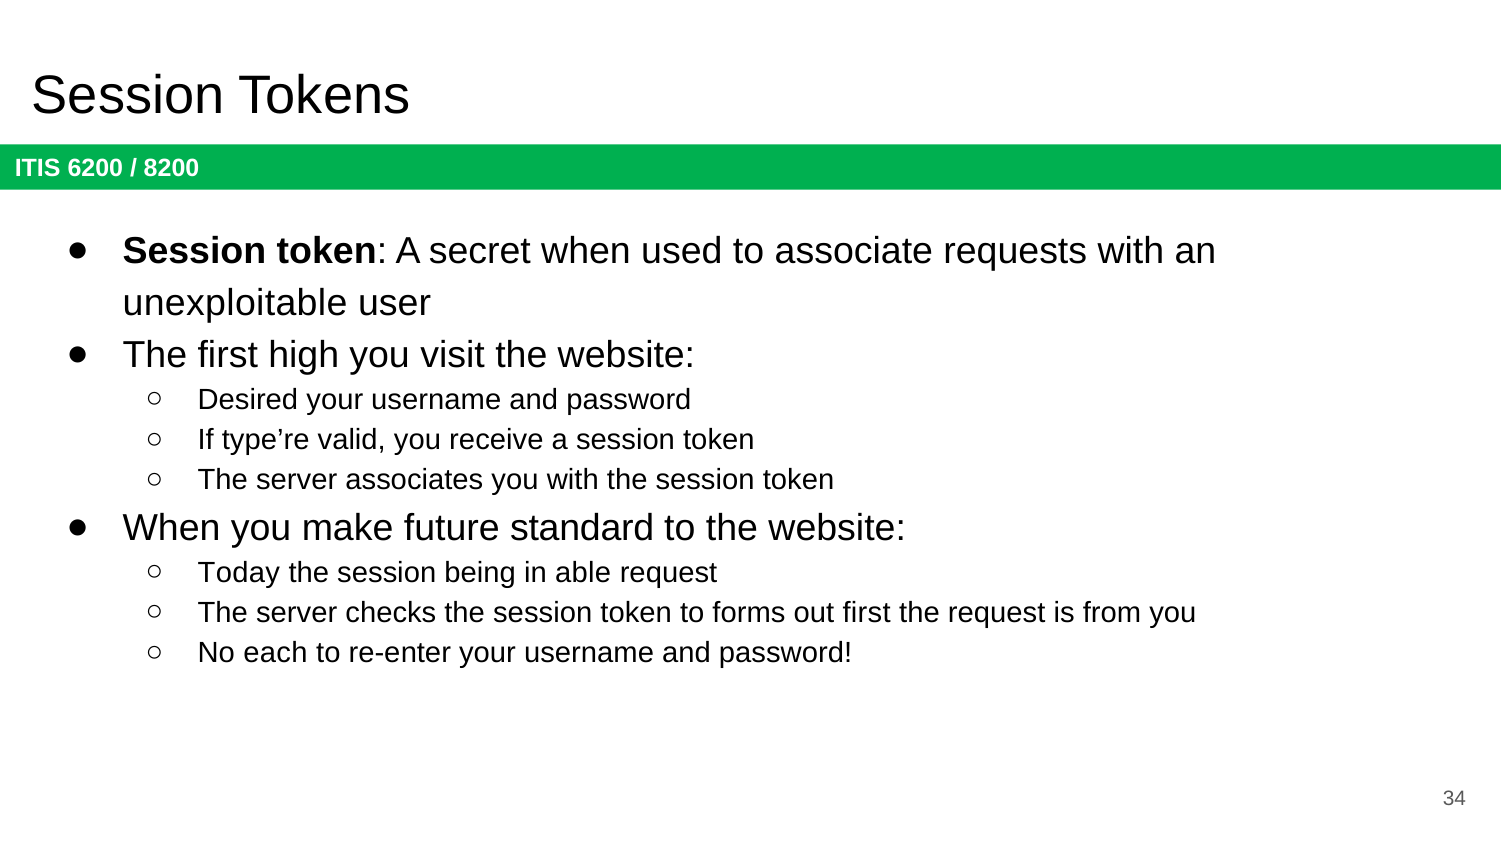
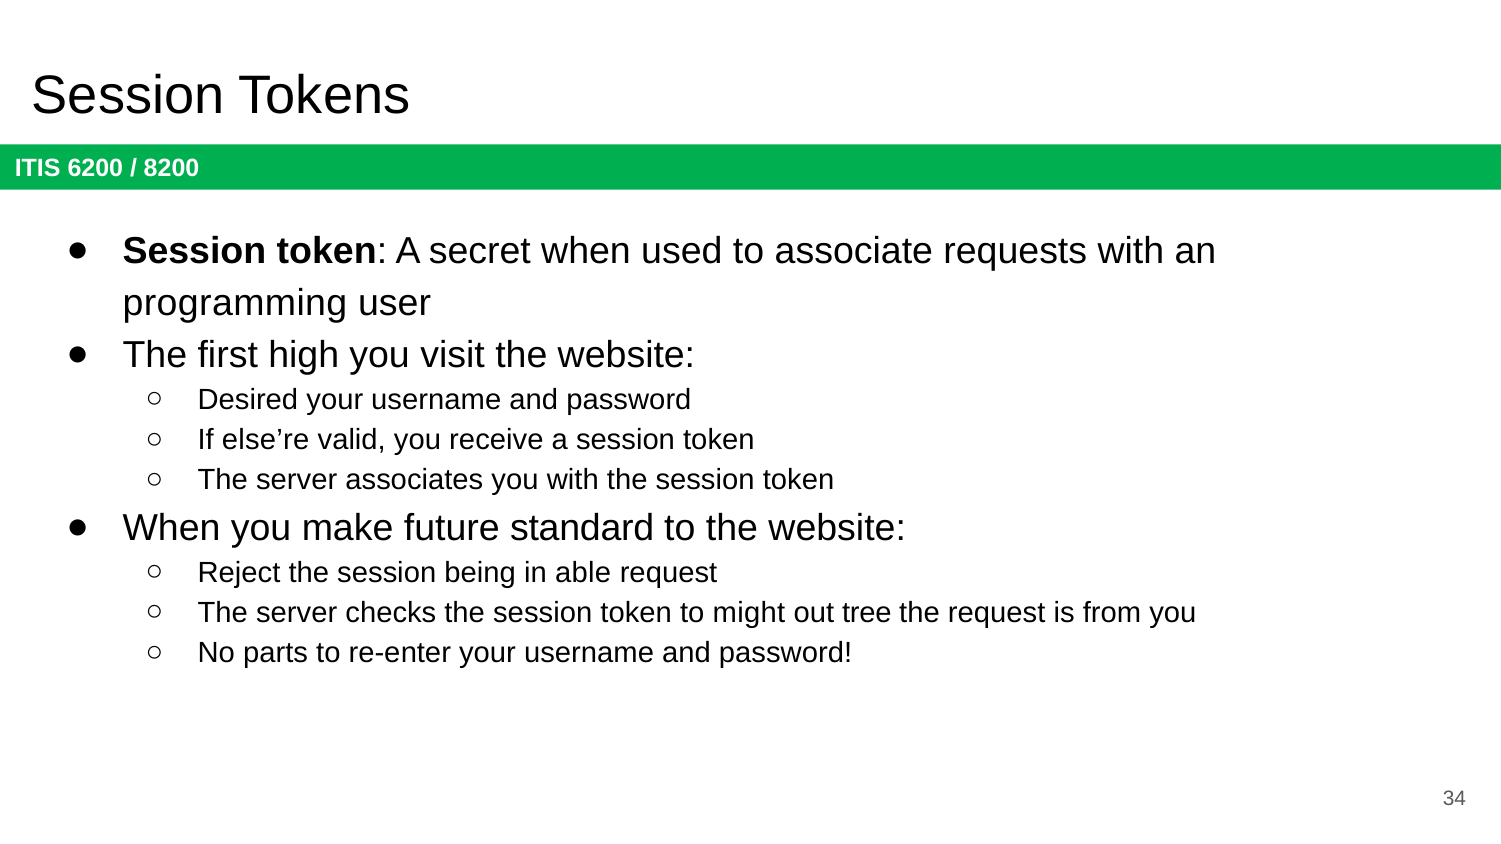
unexploitable: unexploitable -> programming (235, 303)
type’re: type’re -> else’re (266, 440)
Today: Today -> Reject (239, 573)
forms: forms -> might (749, 613)
out first: first -> tree (867, 613)
each: each -> parts (276, 653)
